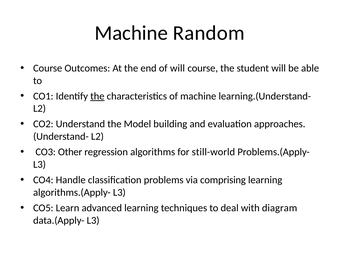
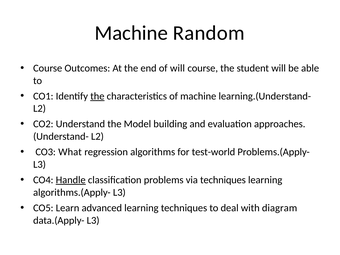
Other: Other -> What (70, 152)
still-world: still-world -> test-world (213, 152)
Handle underline: none -> present (71, 180)
via comprising: comprising -> techniques (223, 180)
